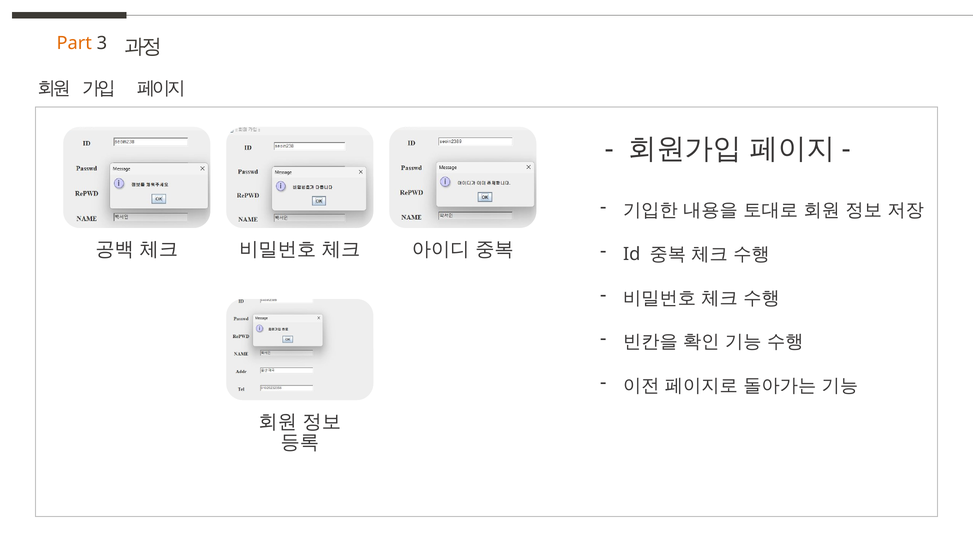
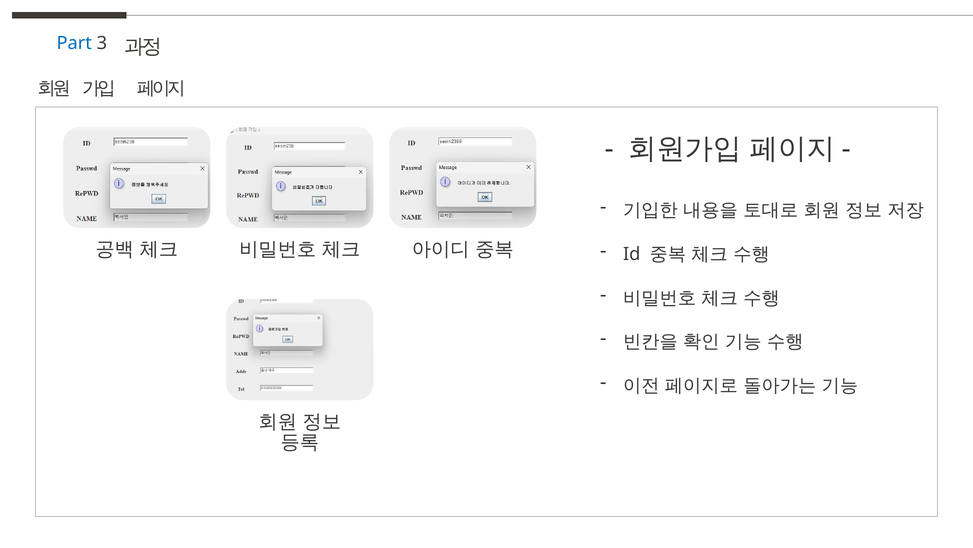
Part colour: orange -> blue (74, 43)
